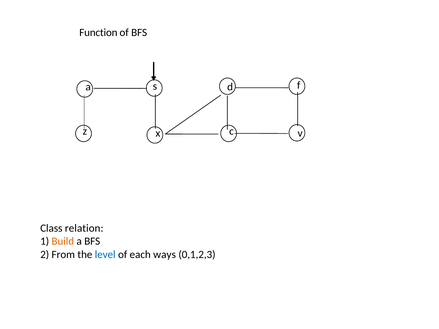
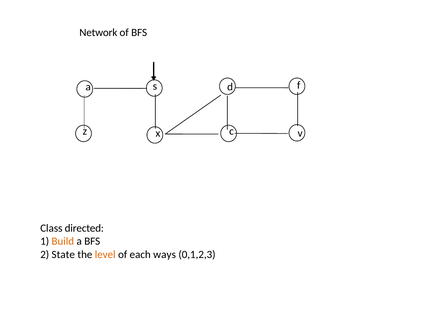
Function: Function -> Network (98, 33)
relation: relation -> directed (84, 228)
From: From -> State (63, 255)
level colour: blue -> orange (105, 255)
